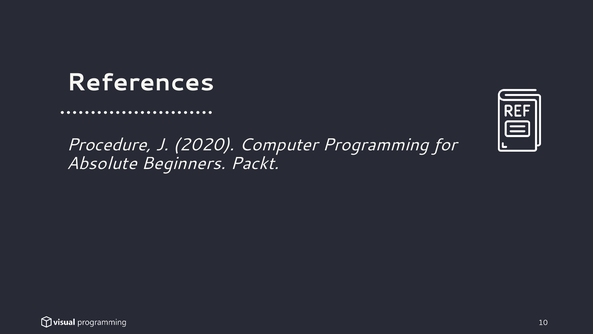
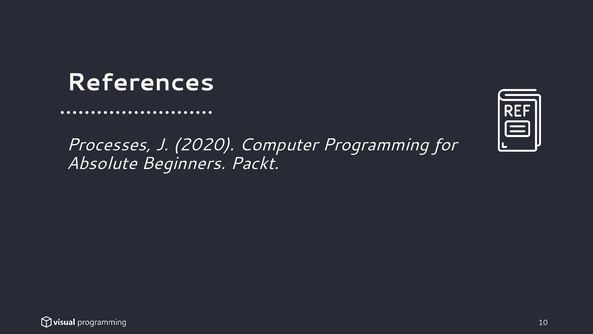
Procedure: Procedure -> Processes (109, 145)
